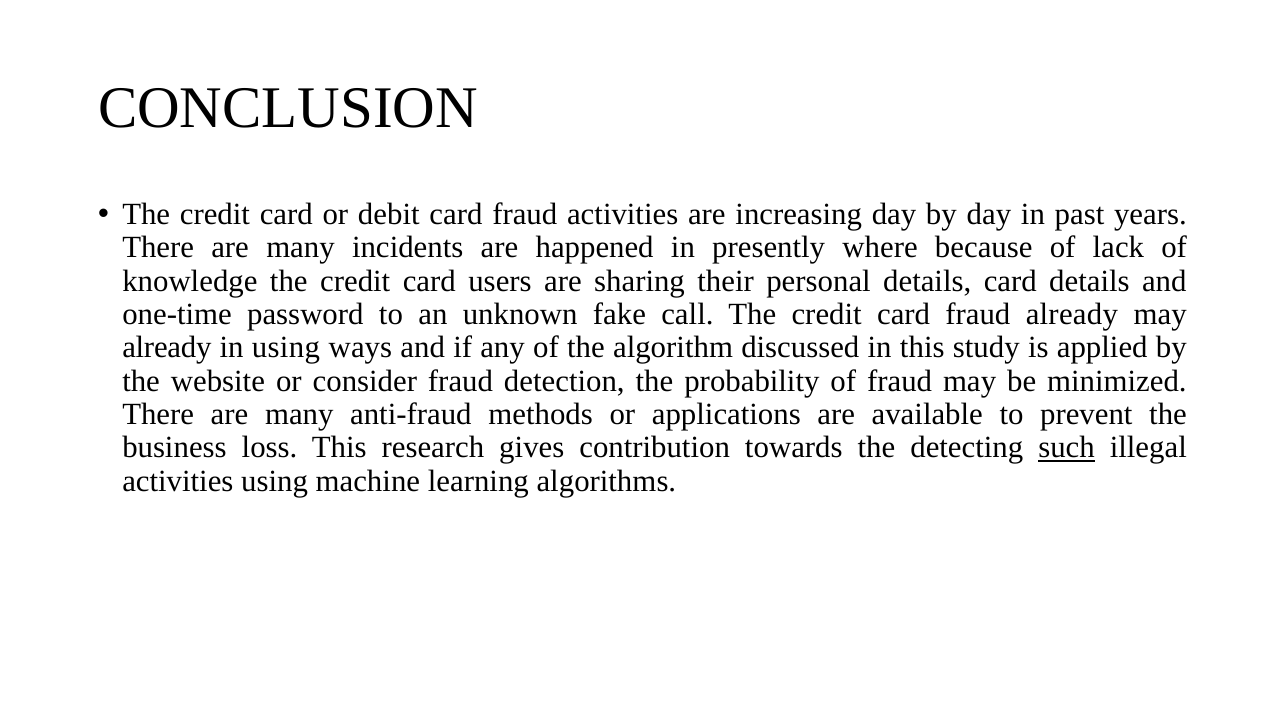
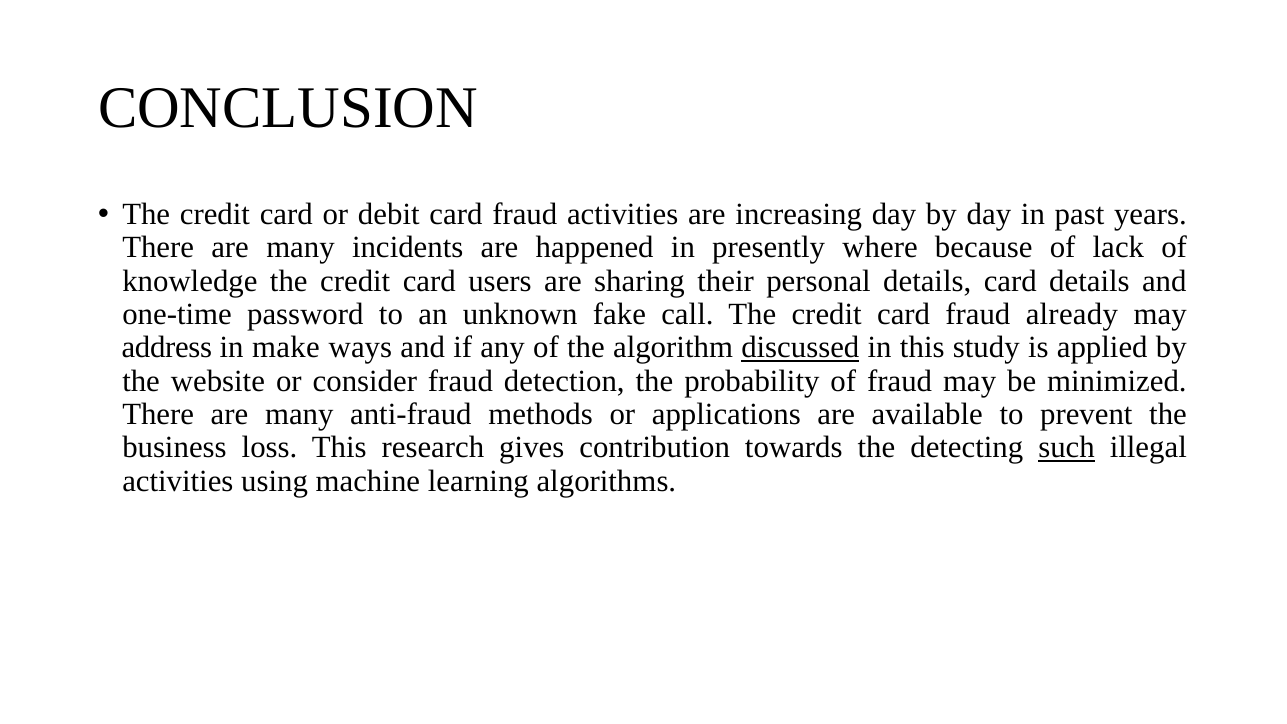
already: already -> address (167, 348)
in using: using -> make (286, 348)
discussed underline: none -> present (800, 348)
